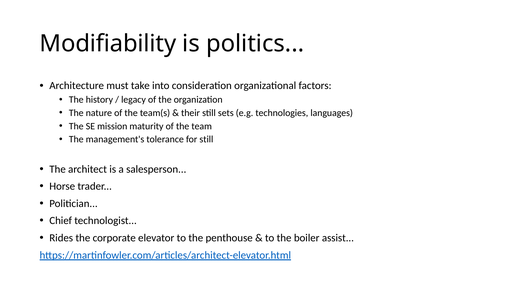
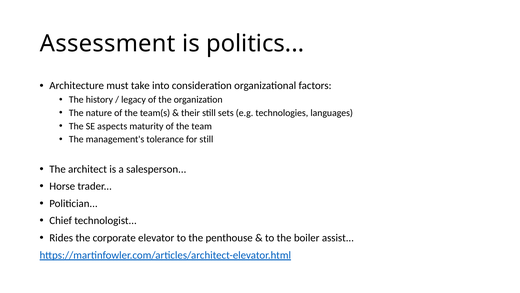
Modifiability: Modifiability -> Assessment (108, 44)
mission: mission -> aspects (112, 126)
